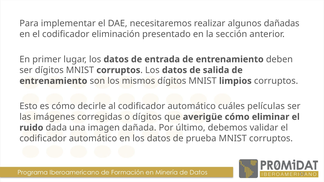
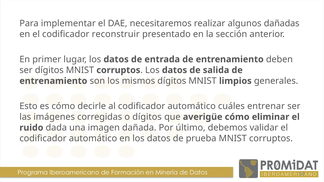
eliminación: eliminación -> reconstruir (116, 34)
limpios corruptos: corruptos -> generales (276, 81)
películas: películas -> entrenar (266, 106)
